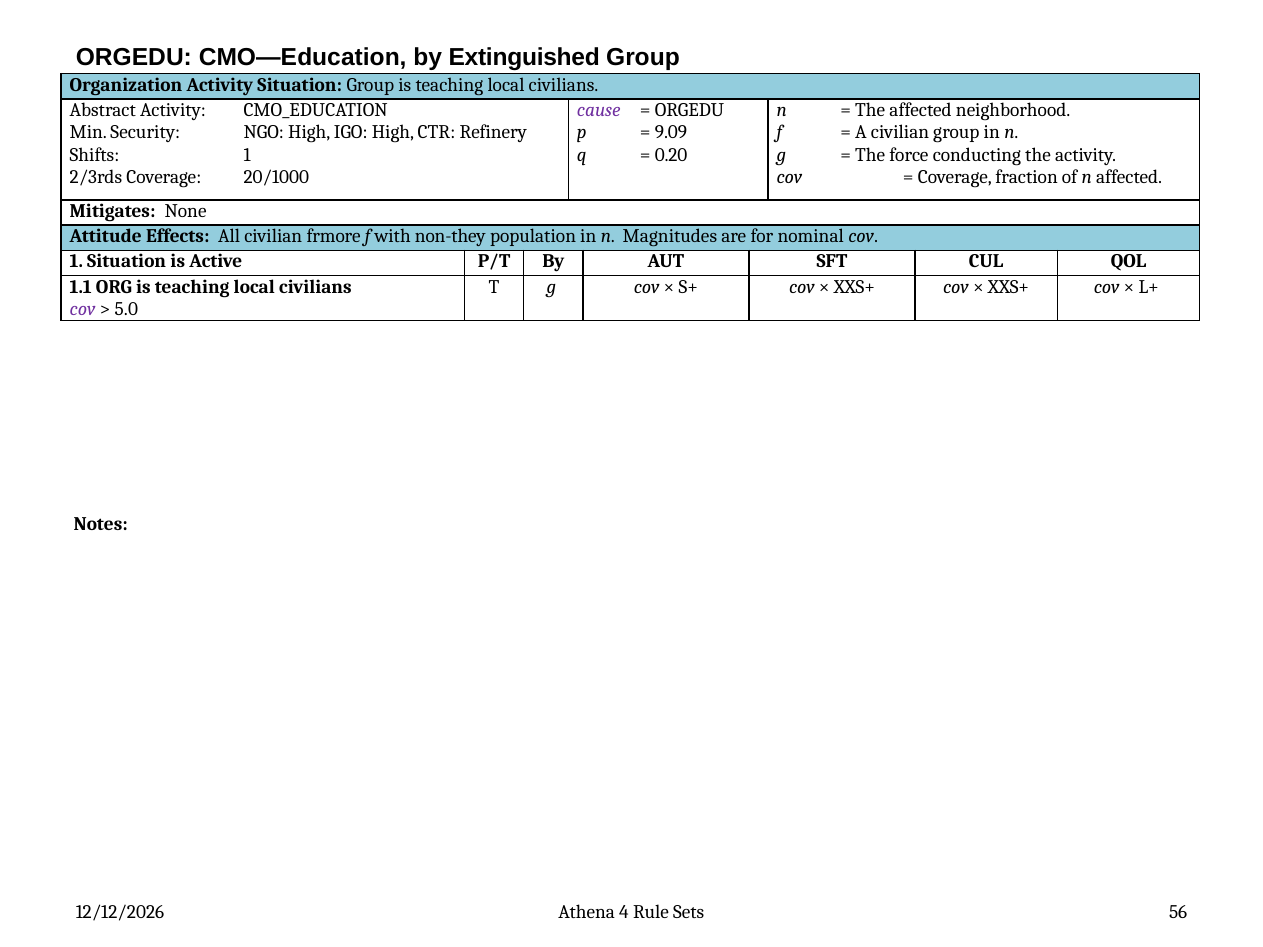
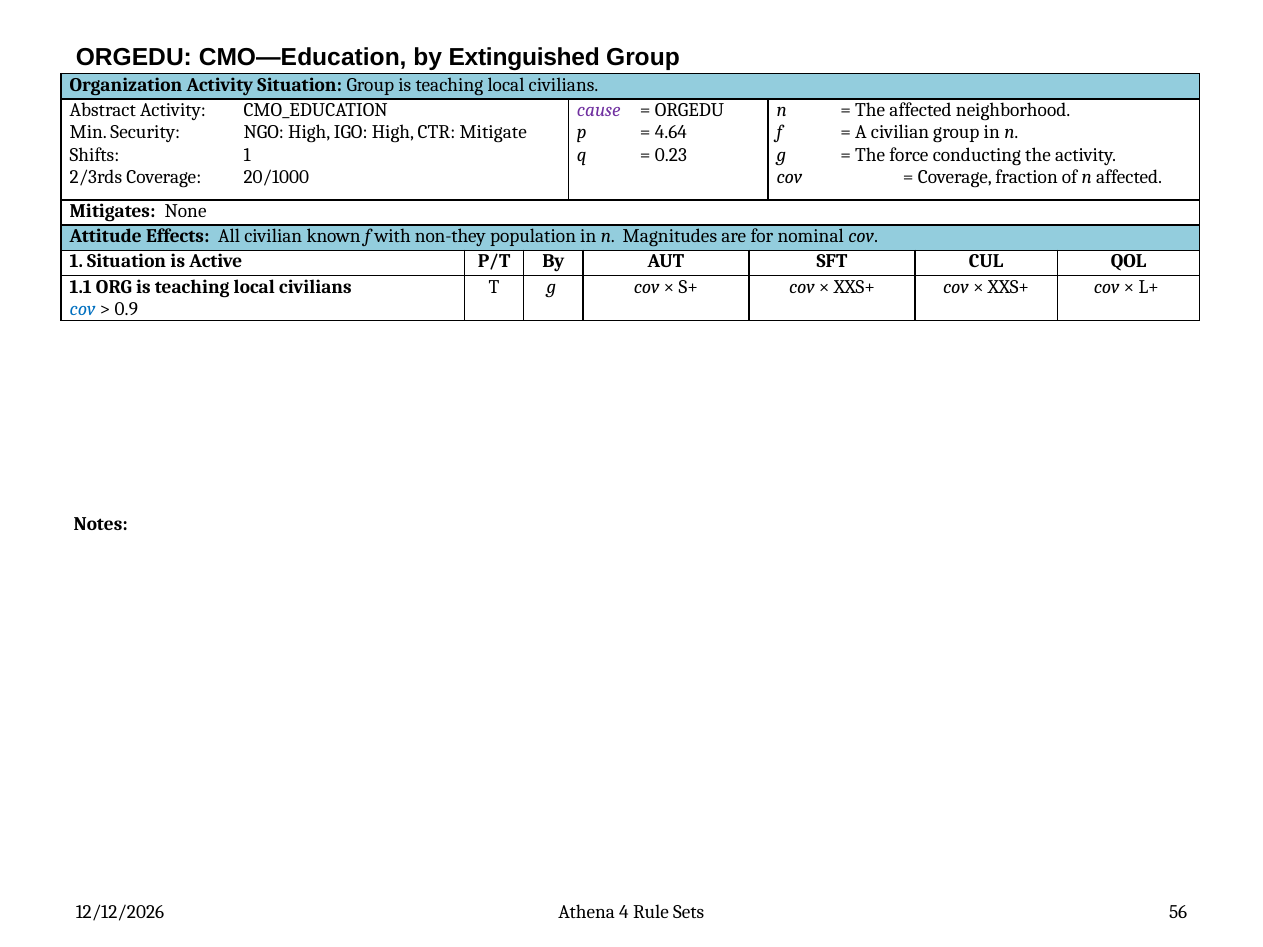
Refinery: Refinery -> Mitigate (493, 132)
9.09: 9.09 -> 4.64 (671, 132)
0.20: 0.20 -> 0.23 (671, 155)
frmore: frmore -> known (334, 236)
cov colour: purple -> blue (83, 309)
5.0: 5.0 -> 0.9 (126, 309)
